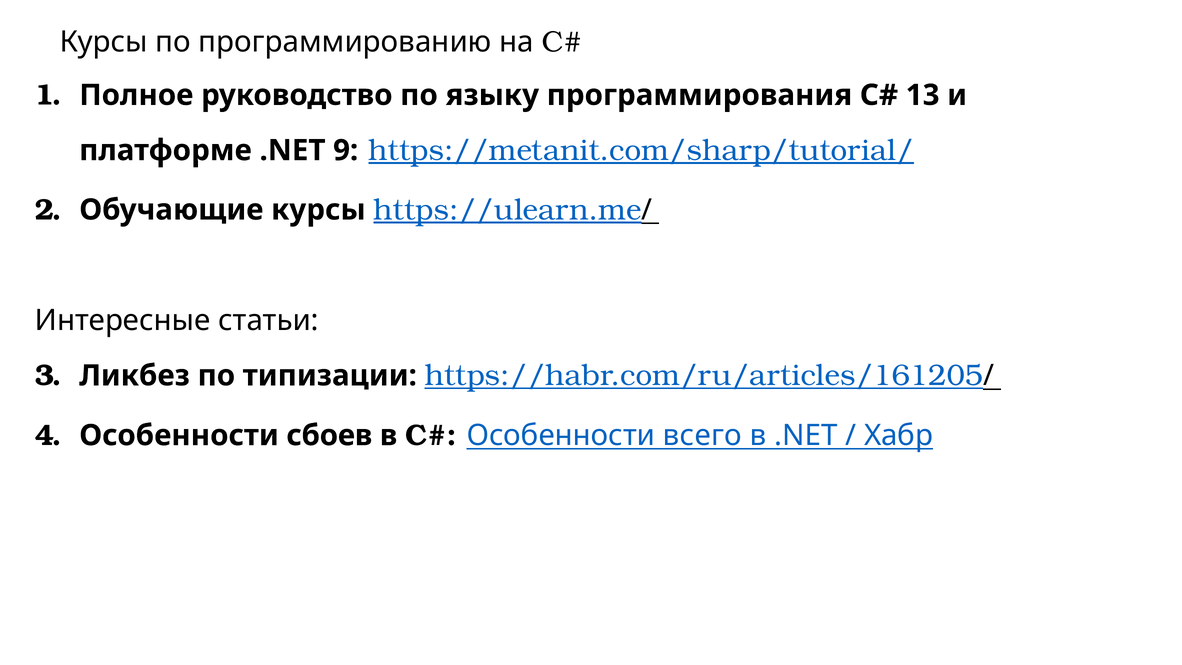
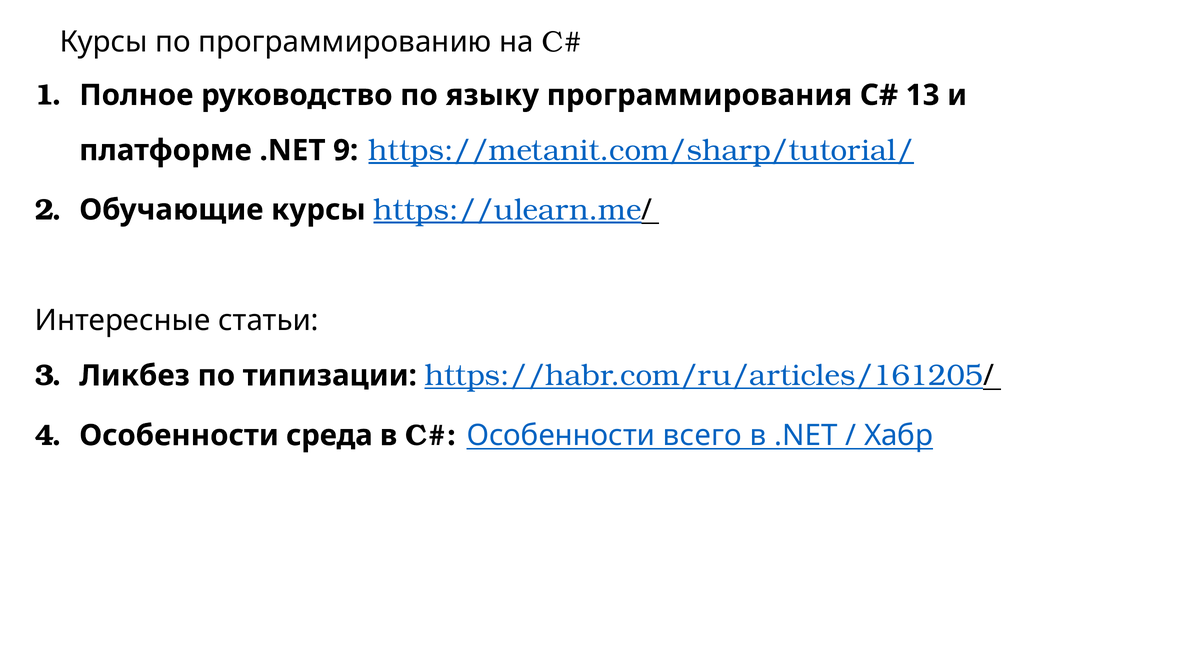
сбоев: сбоев -> среда (329, 435)
